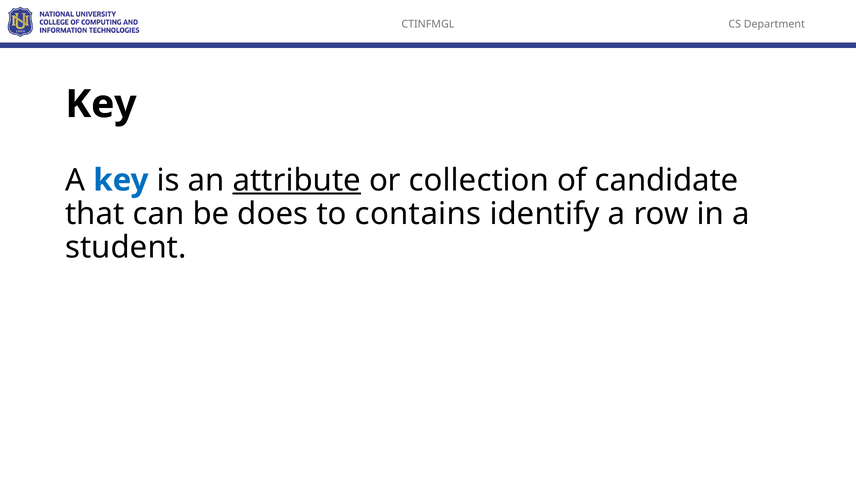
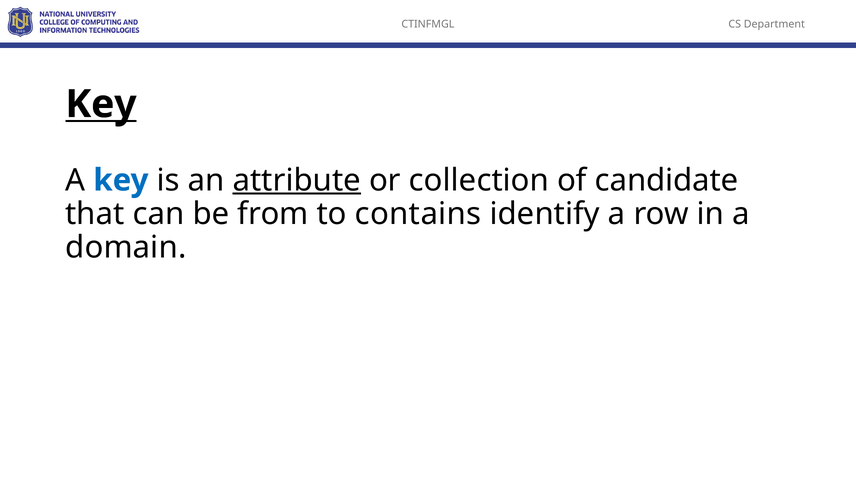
Key underline: none -> present (101, 104)
does: does -> from (273, 214)
student: student -> domain (126, 248)
